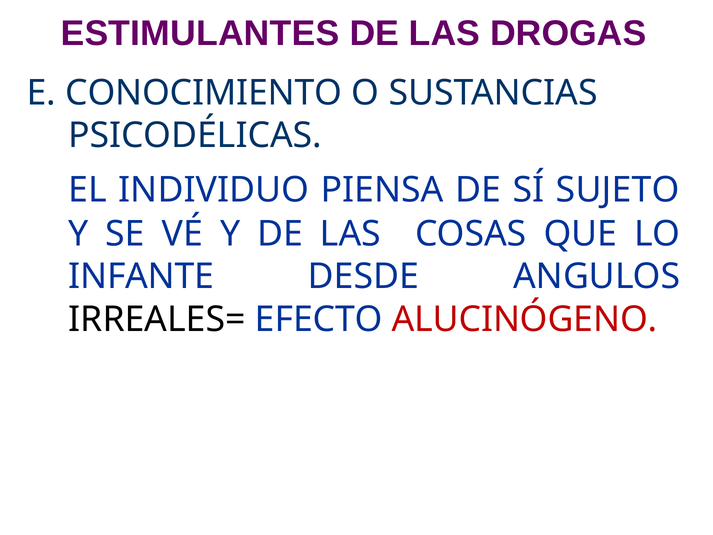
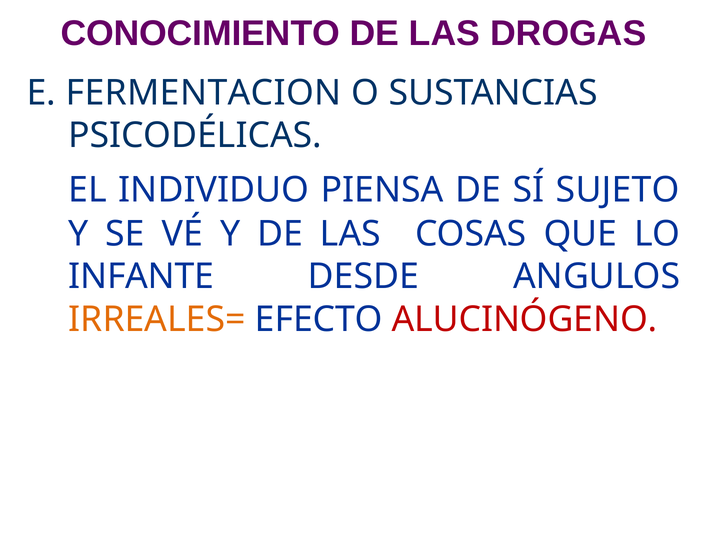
ESTIMULANTES: ESTIMULANTES -> CONOCIMIENTO (200, 33)
CONOCIMIENTO: CONOCIMIENTO -> FERMENTACION (204, 93)
IRREALES= colour: black -> orange (157, 319)
